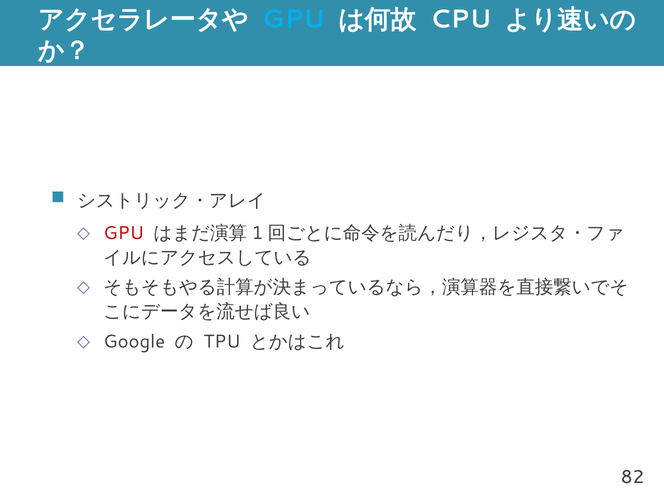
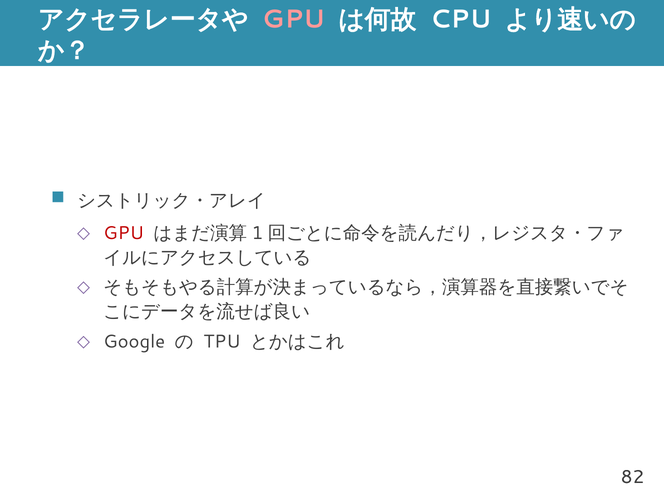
GPU colour: light blue -> pink (294, 19)
